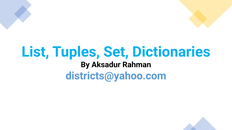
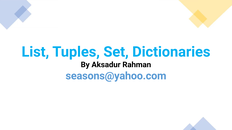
districts@yahoo.com: districts@yahoo.com -> seasons@yahoo.com (116, 76)
